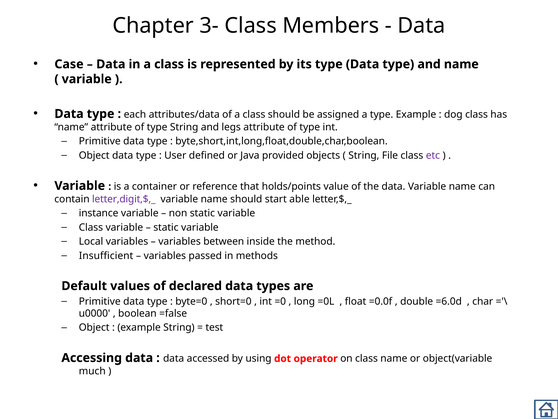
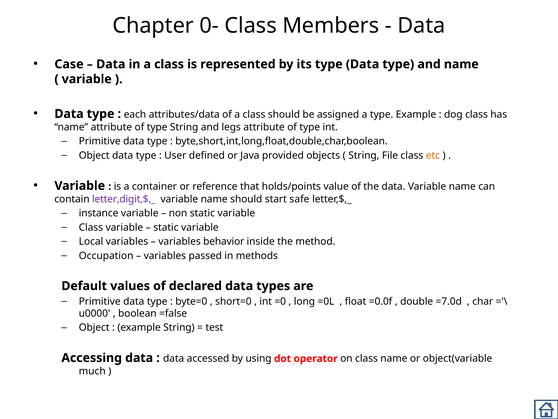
3-: 3- -> 0- (209, 26)
etc colour: purple -> orange (433, 155)
able: able -> safe (299, 199)
between: between -> behavior (224, 241)
Insufficient: Insufficient -> Occupation (106, 255)
=6.0d: =6.0d -> =7.0d (449, 301)
